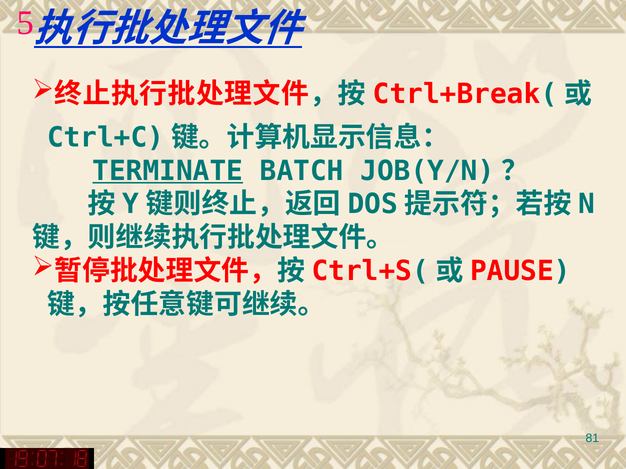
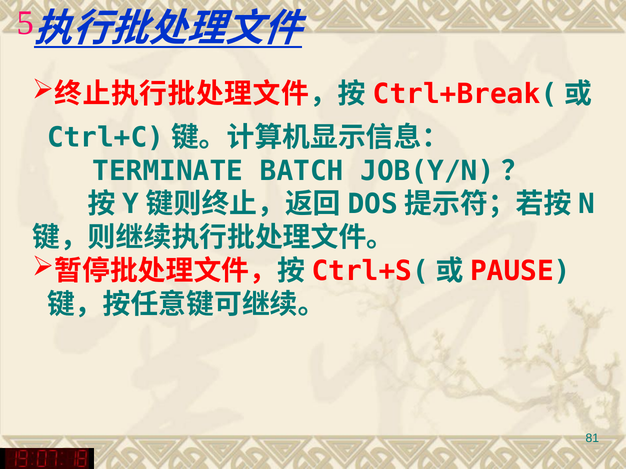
TERMINATE underline: present -> none (168, 171)
